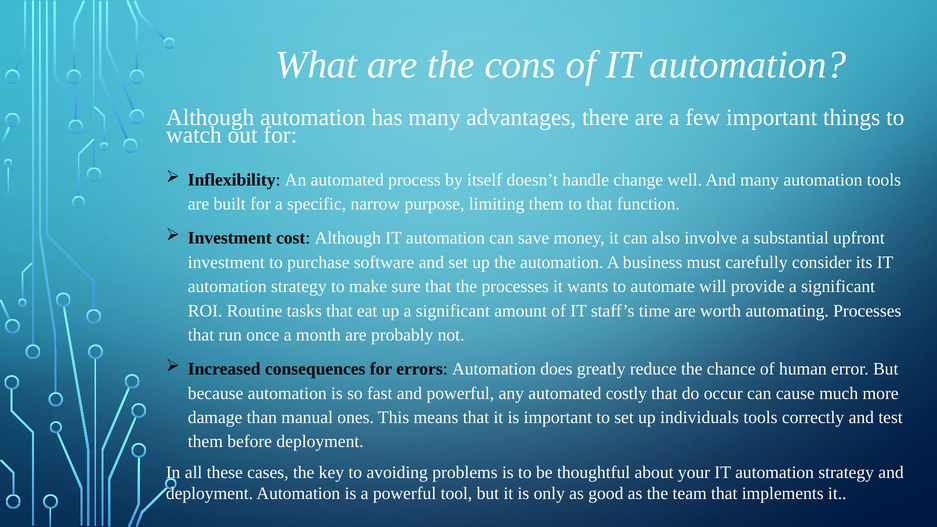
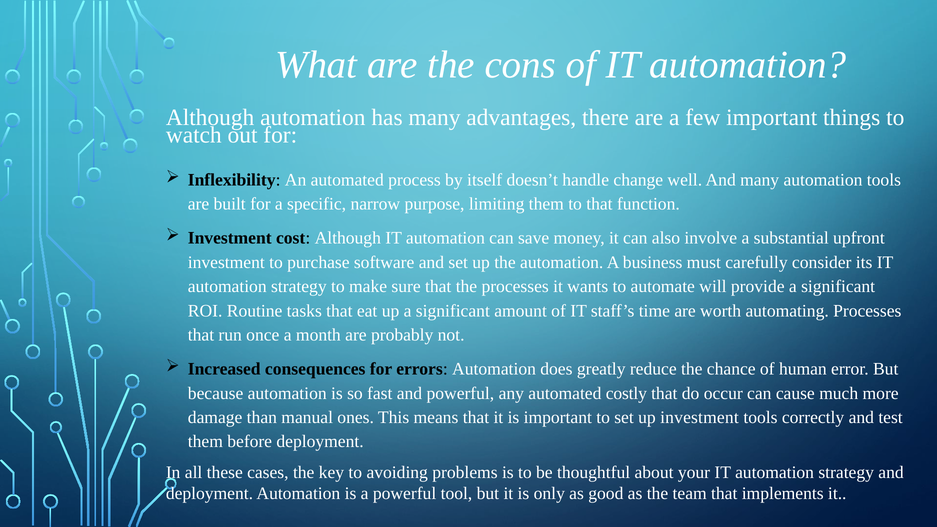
up individuals: individuals -> investment (699, 418)
